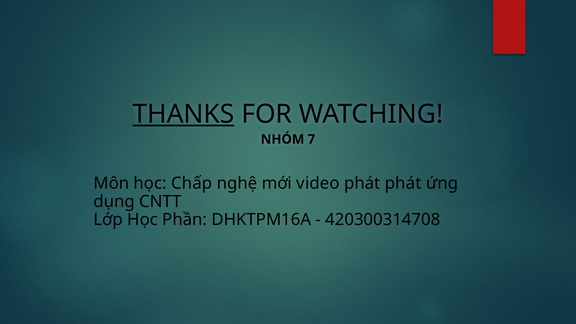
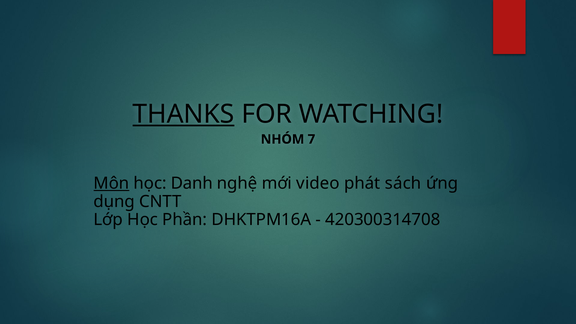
Môn underline: none -> present (111, 183)
Chấp: Chấp -> Danh (192, 183)
phát phát: phát -> sách (403, 183)
